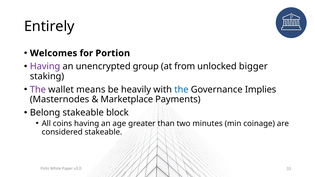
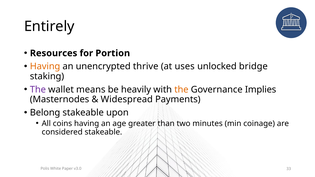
Welcomes: Welcomes -> Resources (54, 53)
Having colour: purple -> orange (45, 66)
group: group -> thrive (146, 66)
from: from -> uses (185, 66)
bigger: bigger -> bridge (253, 66)
the colour: blue -> orange (181, 90)
Marketplace: Marketplace -> Widespread (127, 100)
block: block -> upon (117, 113)
